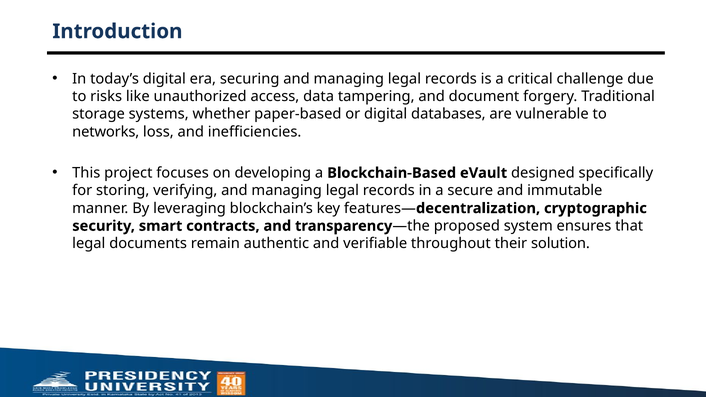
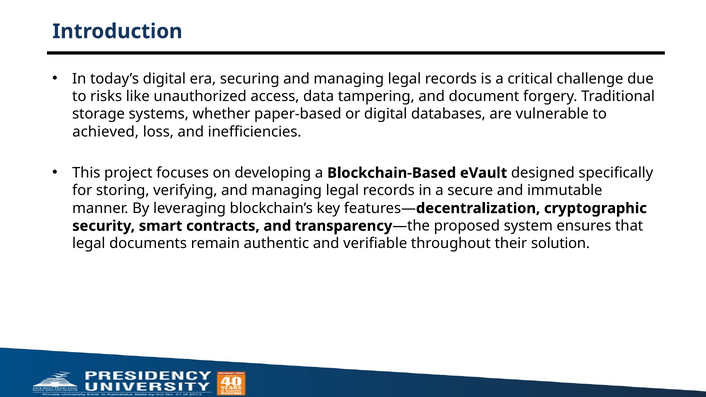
networks: networks -> achieved (106, 132)
